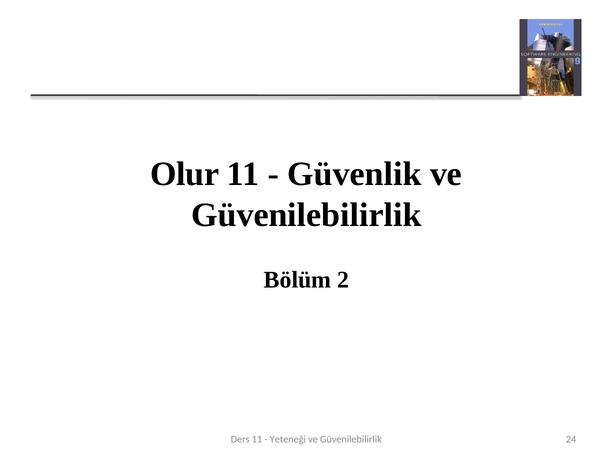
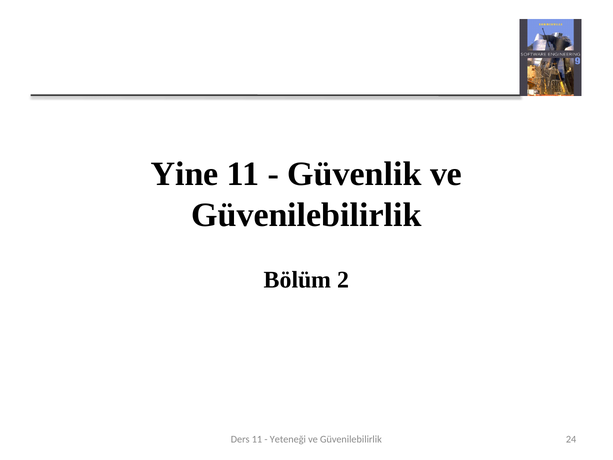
Olur: Olur -> Yine (185, 174)
